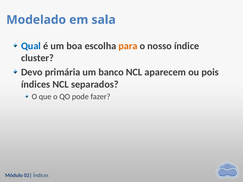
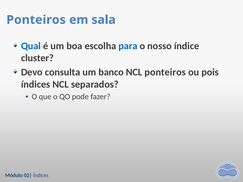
Modelado: Modelado -> Ponteiros (36, 20)
para colour: orange -> blue (128, 46)
primária: primária -> consulta (63, 72)
NCL aparecem: aparecem -> ponteiros (165, 72)
